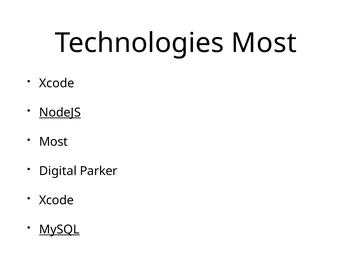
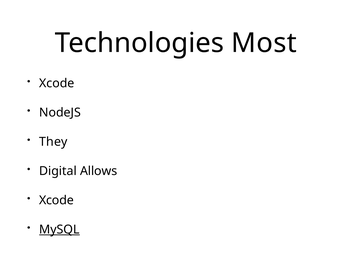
NodeJS underline: present -> none (60, 112)
Most: Most -> They (53, 142)
Parker: Parker -> Allows (99, 171)
